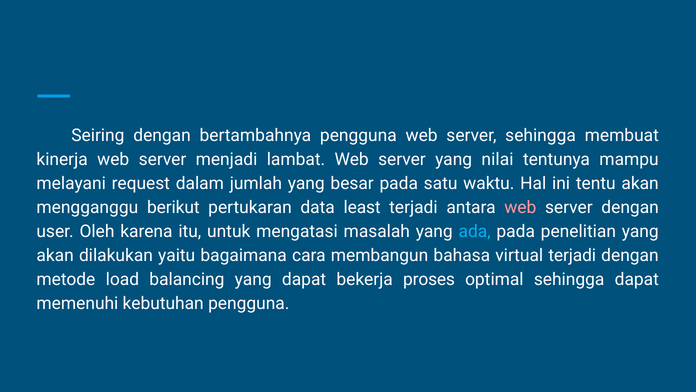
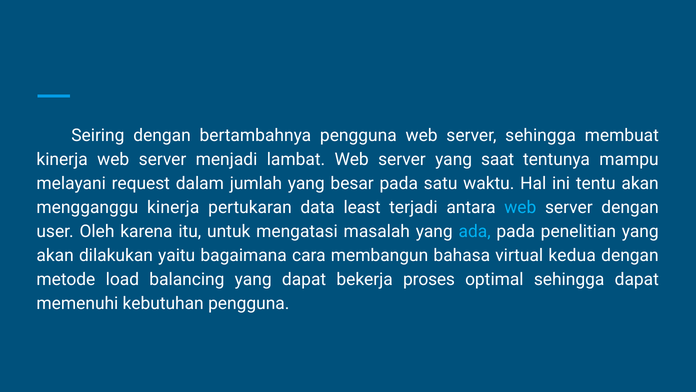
nilai: nilai -> saat (498, 159)
mengganggu berikut: berikut -> kinerja (173, 207)
web colour: pink -> light blue (520, 207)
virtual terjadi: terjadi -> kedua (572, 255)
